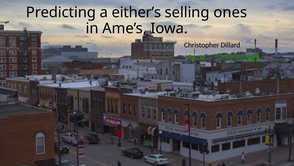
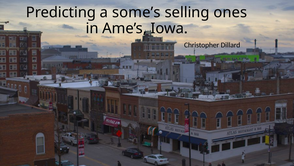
either’s: either’s -> some’s (136, 12)
